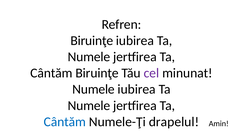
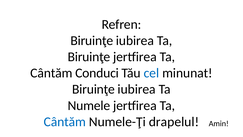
Numele: Numele -> Biruinţe (89, 57)
Cântăm Biruinţe: Biruinţe -> Conduci (97, 73)
cel colour: purple -> blue (151, 73)
Numele: Numele -> Biruinţe (93, 89)
